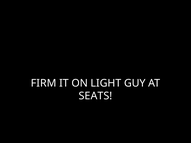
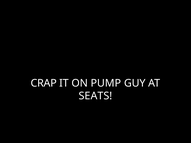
FIRM: FIRM -> CRAP (44, 83)
LIGHT: LIGHT -> PUMP (106, 83)
